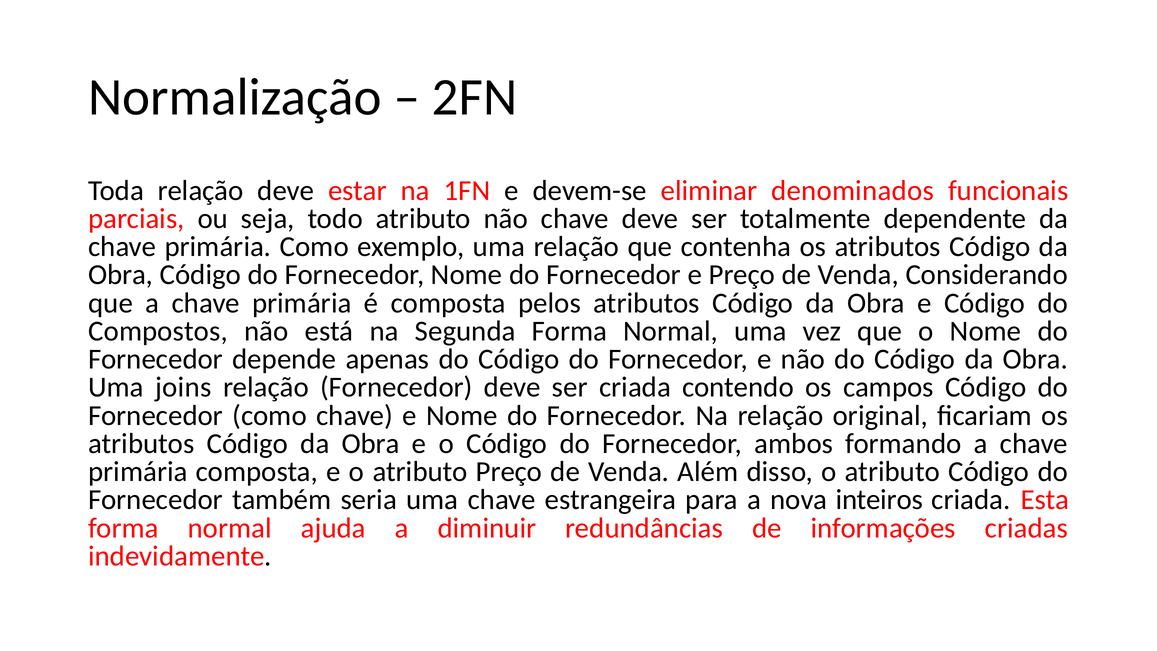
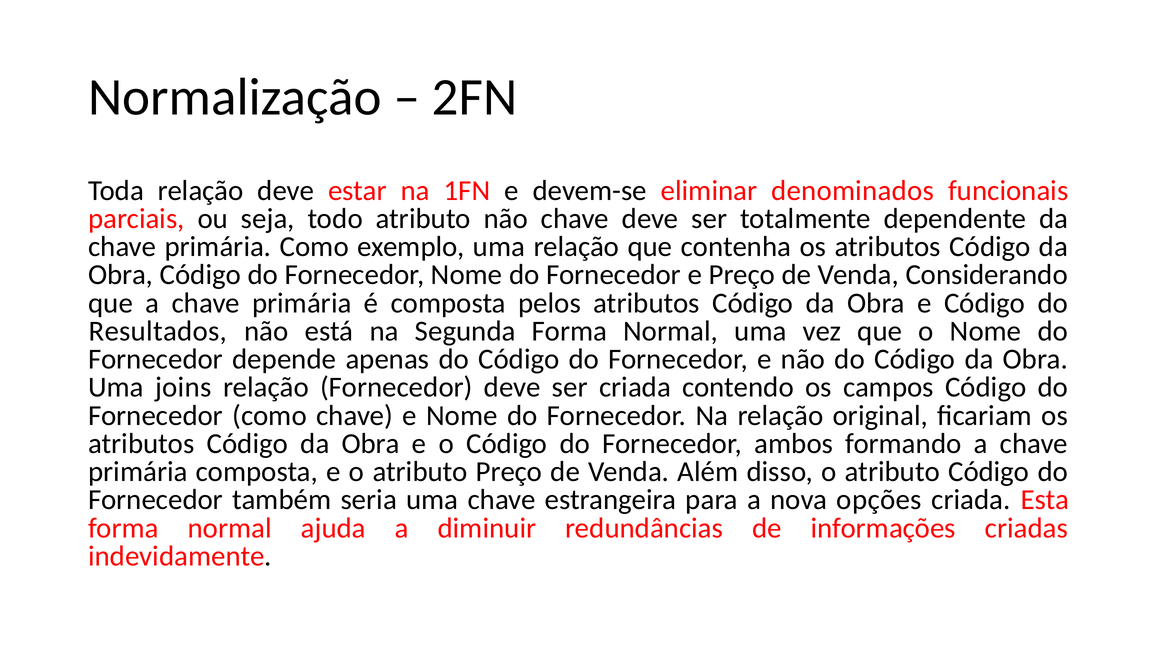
Compostos: Compostos -> Resultados (158, 331)
inteiros: inteiros -> opções (879, 500)
